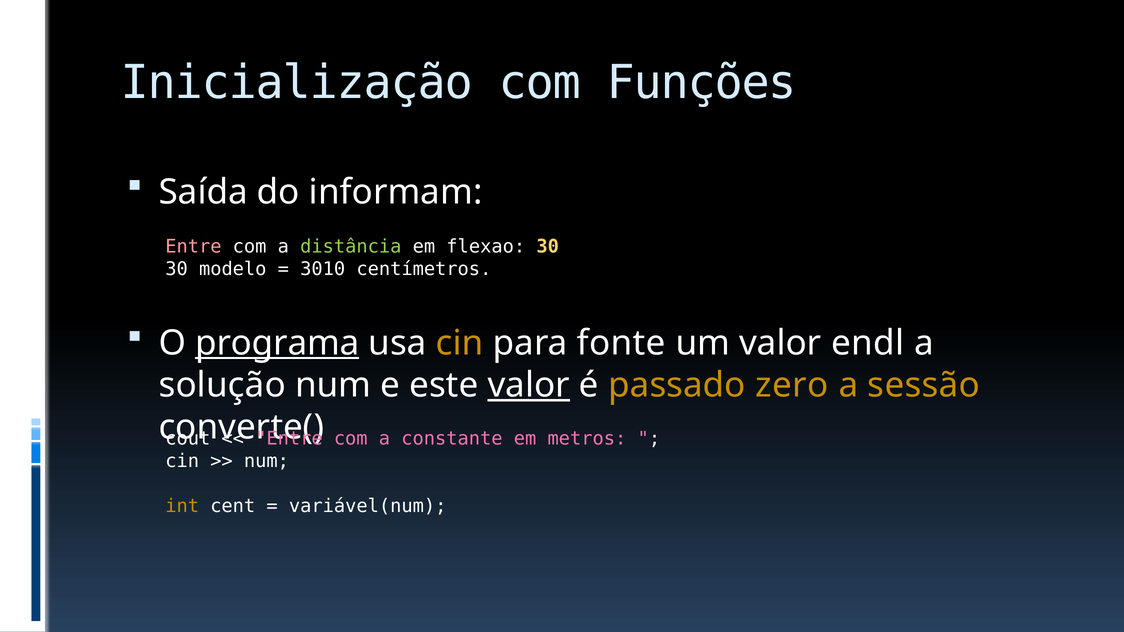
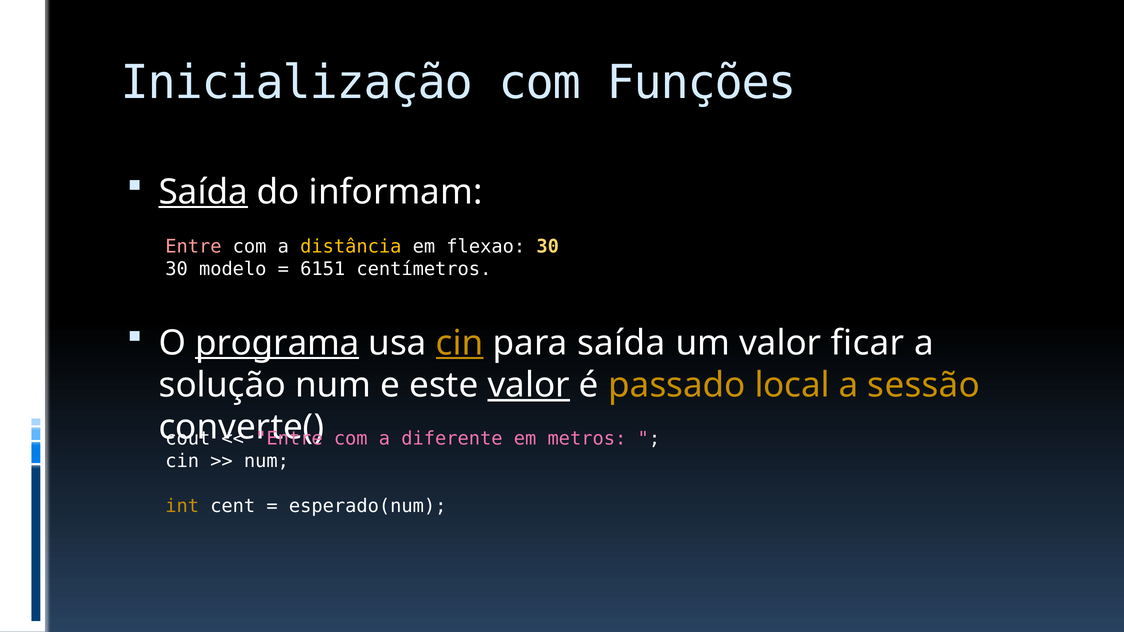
Saída underline: none -> present (203, 192)
distância colour: light green -> yellow (351, 246)
3010: 3010 -> 6151 (323, 269)
cin underline: none -> present (460, 343)
para fonte: fonte -> saída (621, 343)
endl: endl -> ficar (868, 343)
zero: zero -> local (792, 385)
constante: constante -> diferente (452, 439)
variável(num: variável(num -> esperado(num (368, 506)
